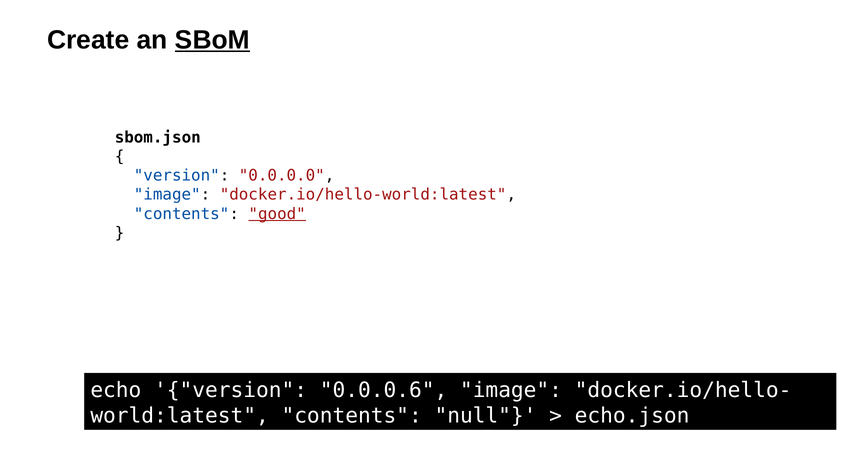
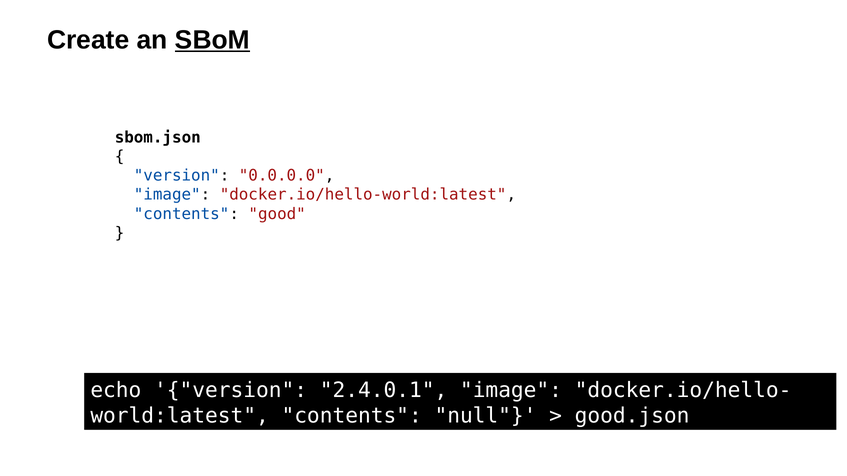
good underline: present -> none (277, 214)
0.0.0.6: 0.0.0.6 -> 2.4.0.1 (384, 391)
echo.json: echo.json -> good.json (632, 416)
